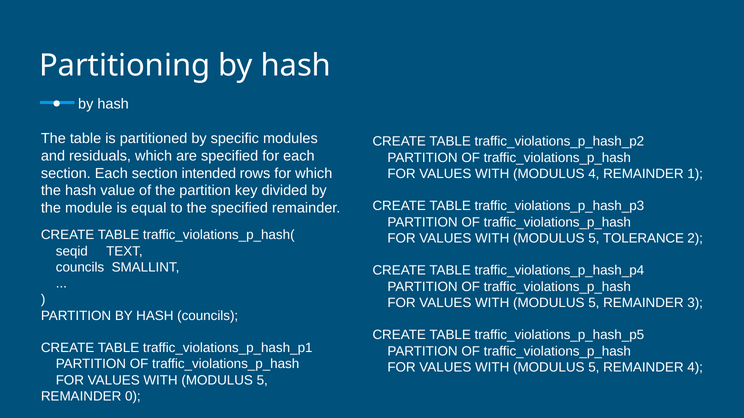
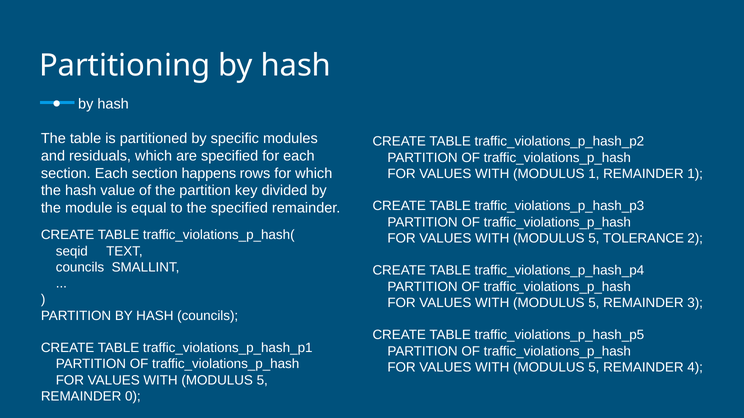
intended: intended -> happens (209, 174)
MODULUS 4: 4 -> 1 (594, 174)
